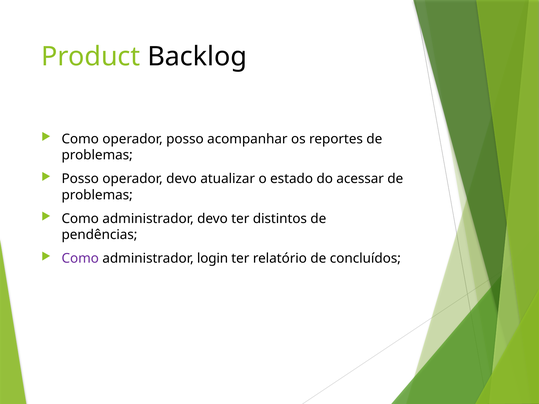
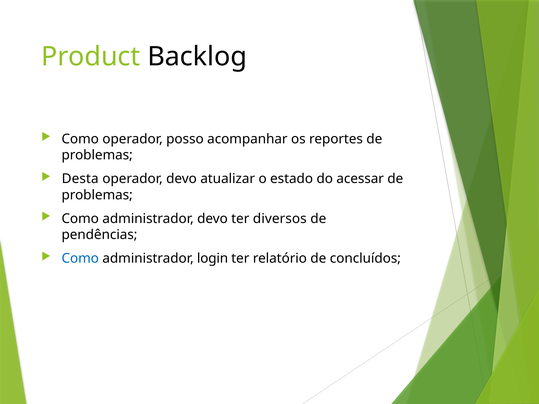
Posso: Posso -> Desta (80, 179)
distintos: distintos -> diversos (280, 219)
Como colour: purple -> blue (80, 259)
